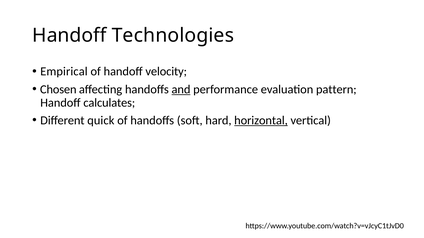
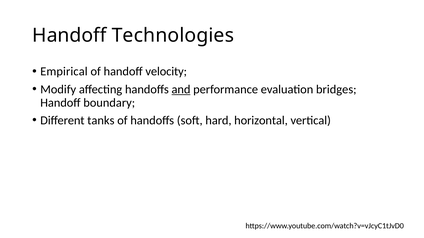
Chosen: Chosen -> Modify (58, 89)
pattern: pattern -> bridges (336, 89)
calculates: calculates -> boundary (109, 103)
quick: quick -> tanks (101, 121)
horizontal underline: present -> none (261, 121)
